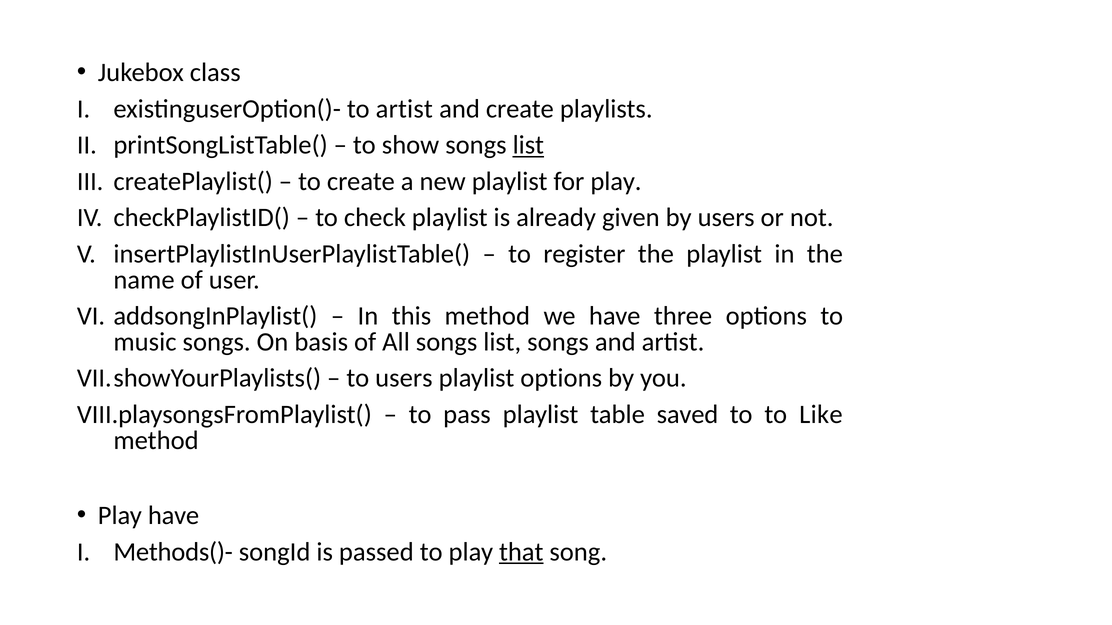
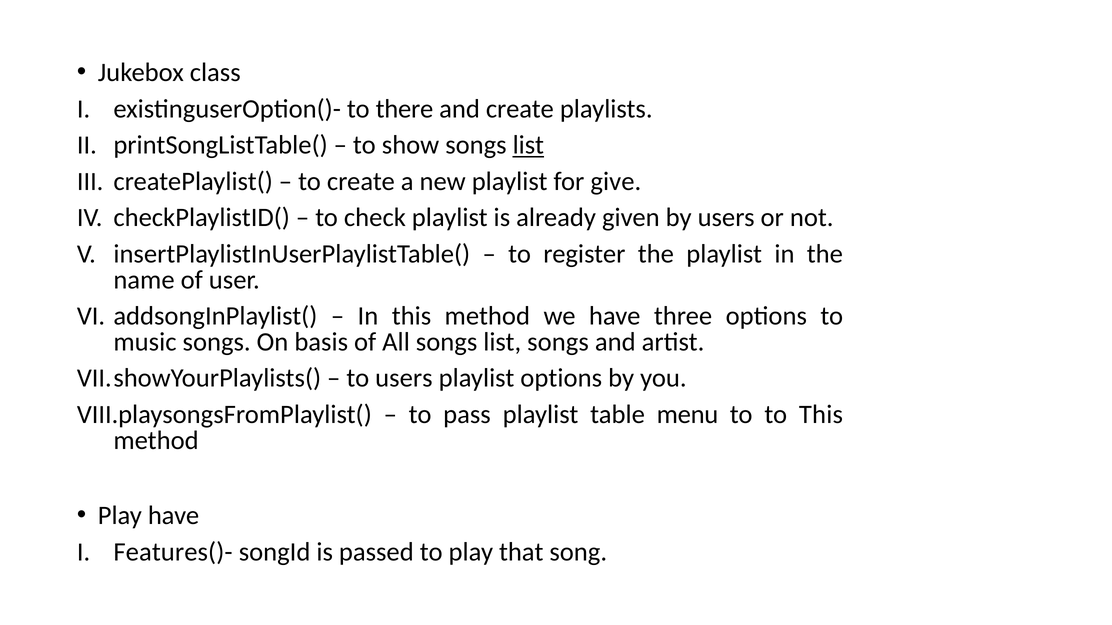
to artist: artist -> there (404, 109)
for play: play -> give (616, 182)
saved: saved -> menu (688, 415)
to Like: Like -> This (821, 415)
Methods()-: Methods()- -> Features()- (173, 552)
that underline: present -> none (521, 552)
